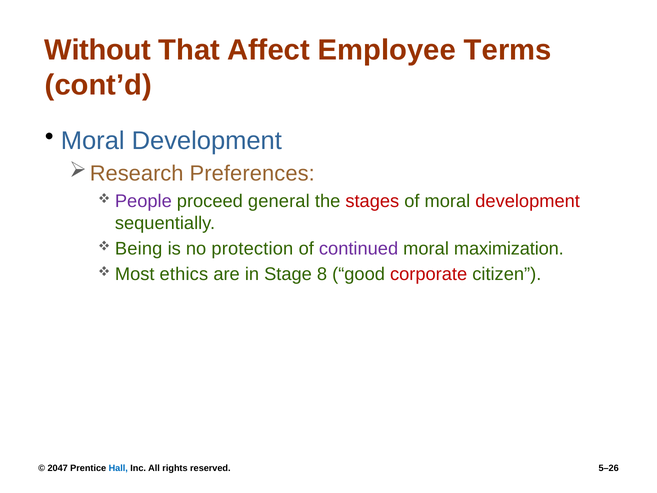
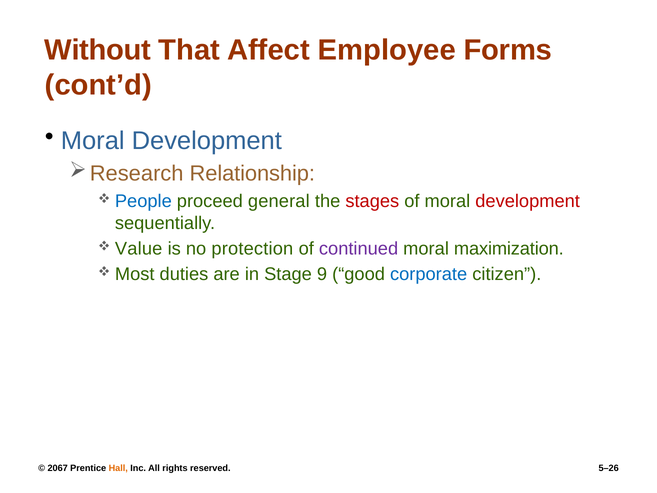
Terms: Terms -> Forms (508, 50)
Preferences: Preferences -> Relationship (252, 173)
People colour: purple -> blue (143, 201)
Being: Being -> Value (139, 248)
ethics: ethics -> duties (184, 274)
8: 8 -> 9 (322, 274)
corporate colour: red -> blue (429, 274)
2047: 2047 -> 2067 (58, 468)
Hall colour: blue -> orange (118, 468)
